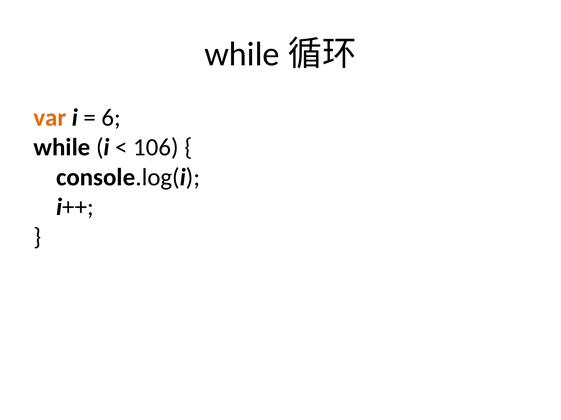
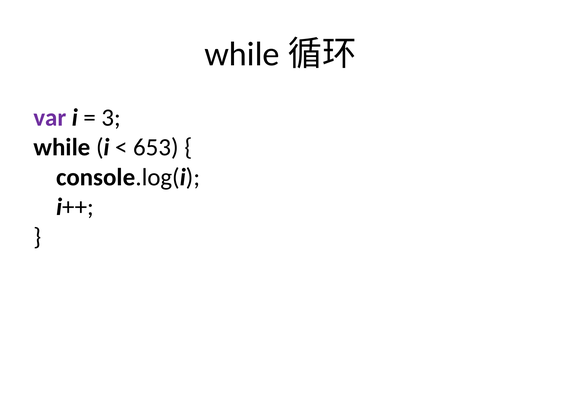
var colour: orange -> purple (50, 118)
6: 6 -> 3 (111, 118)
106: 106 -> 653 (156, 148)
